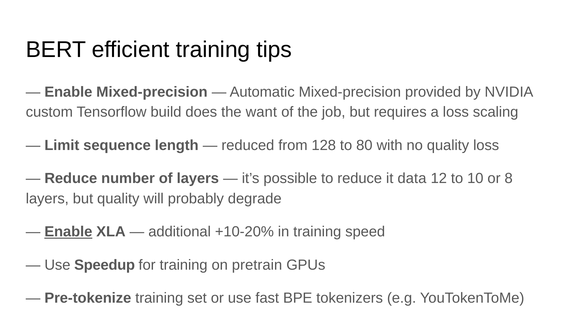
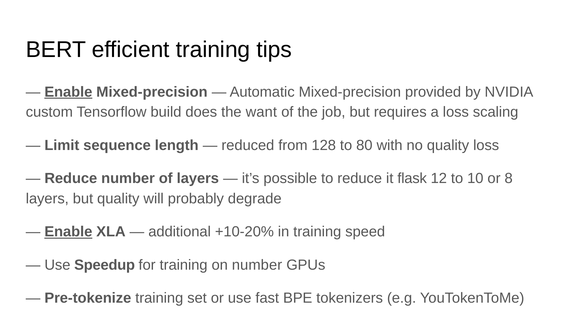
Enable underline: none -> present (68, 92)
data: data -> flask (412, 179)
on pretrain: pretrain -> number (257, 265)
